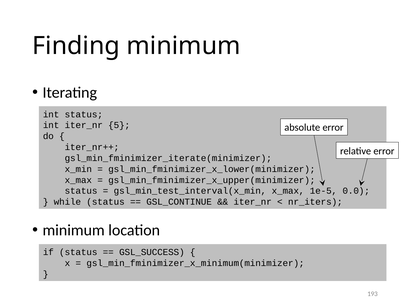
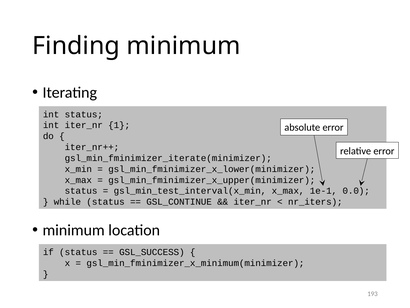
5: 5 -> 1 (119, 125)
1e-5: 1e-5 -> 1e-1 (323, 191)
